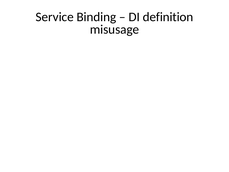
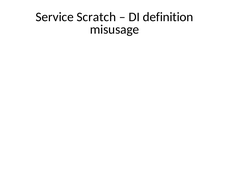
Binding: Binding -> Scratch (96, 17)
